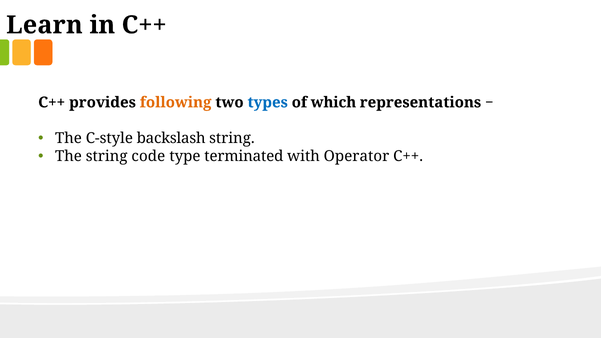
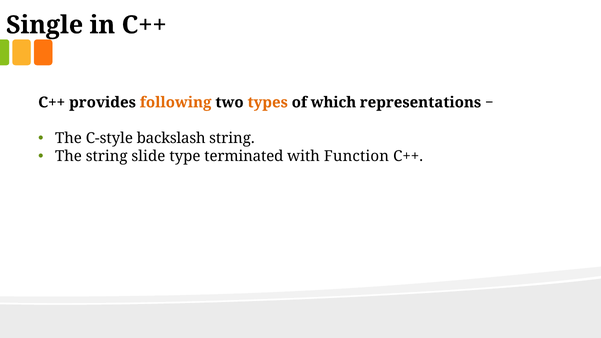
Learn: Learn -> Single (45, 25)
types colour: blue -> orange (268, 102)
code: code -> slide (148, 157)
Operator: Operator -> Function (356, 157)
